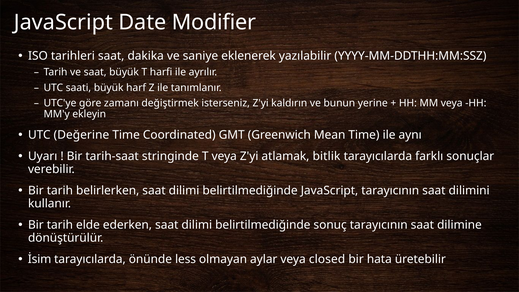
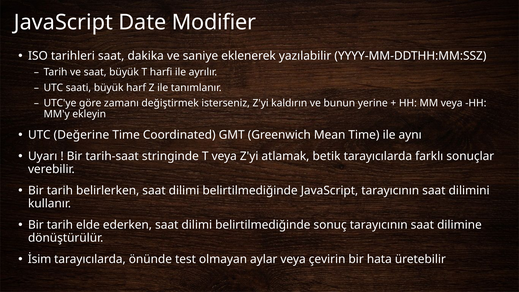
bitlik: bitlik -> betik (327, 156)
less: less -> test (186, 259)
closed: closed -> çevirin (327, 259)
